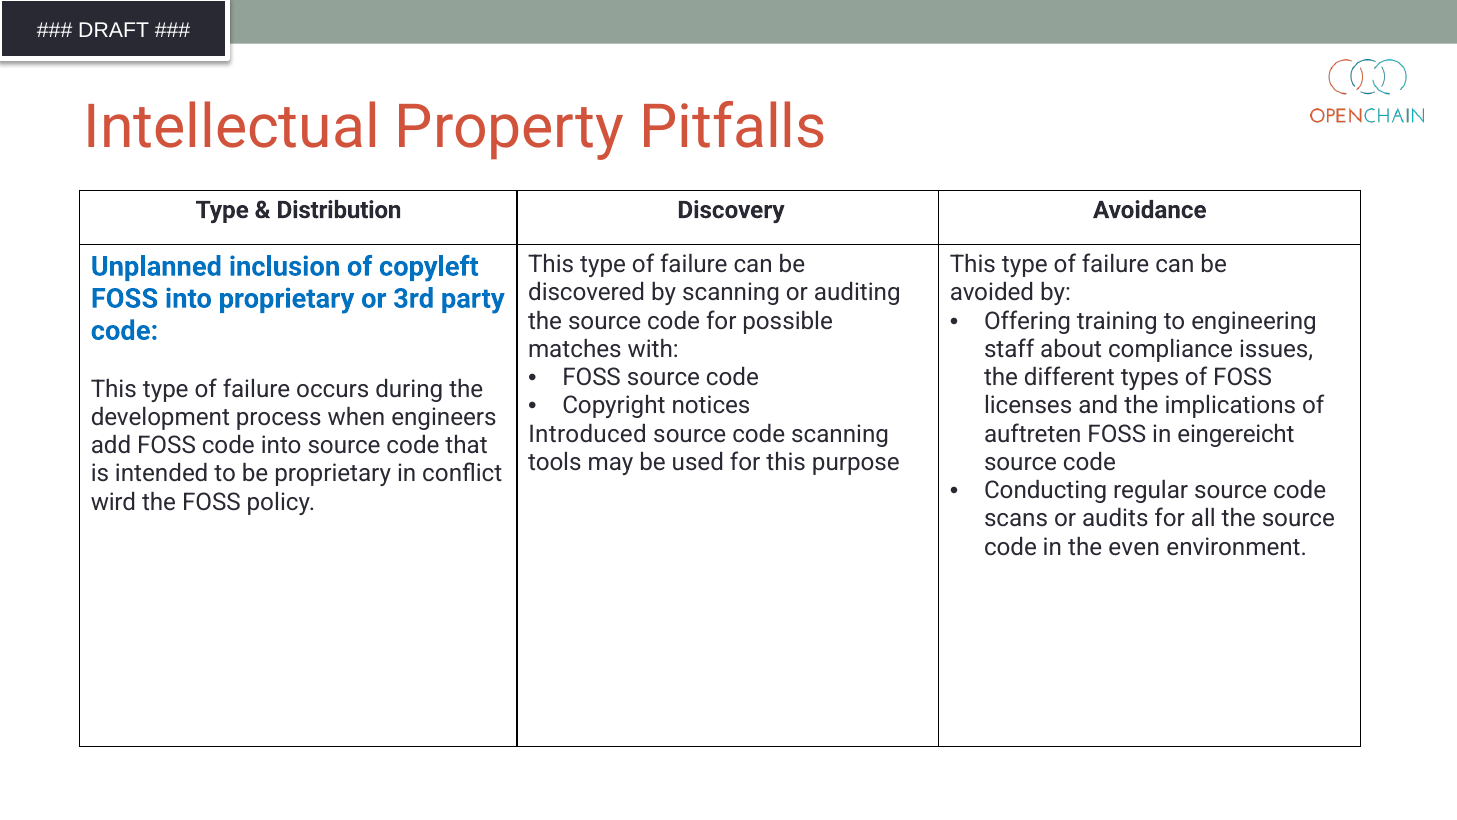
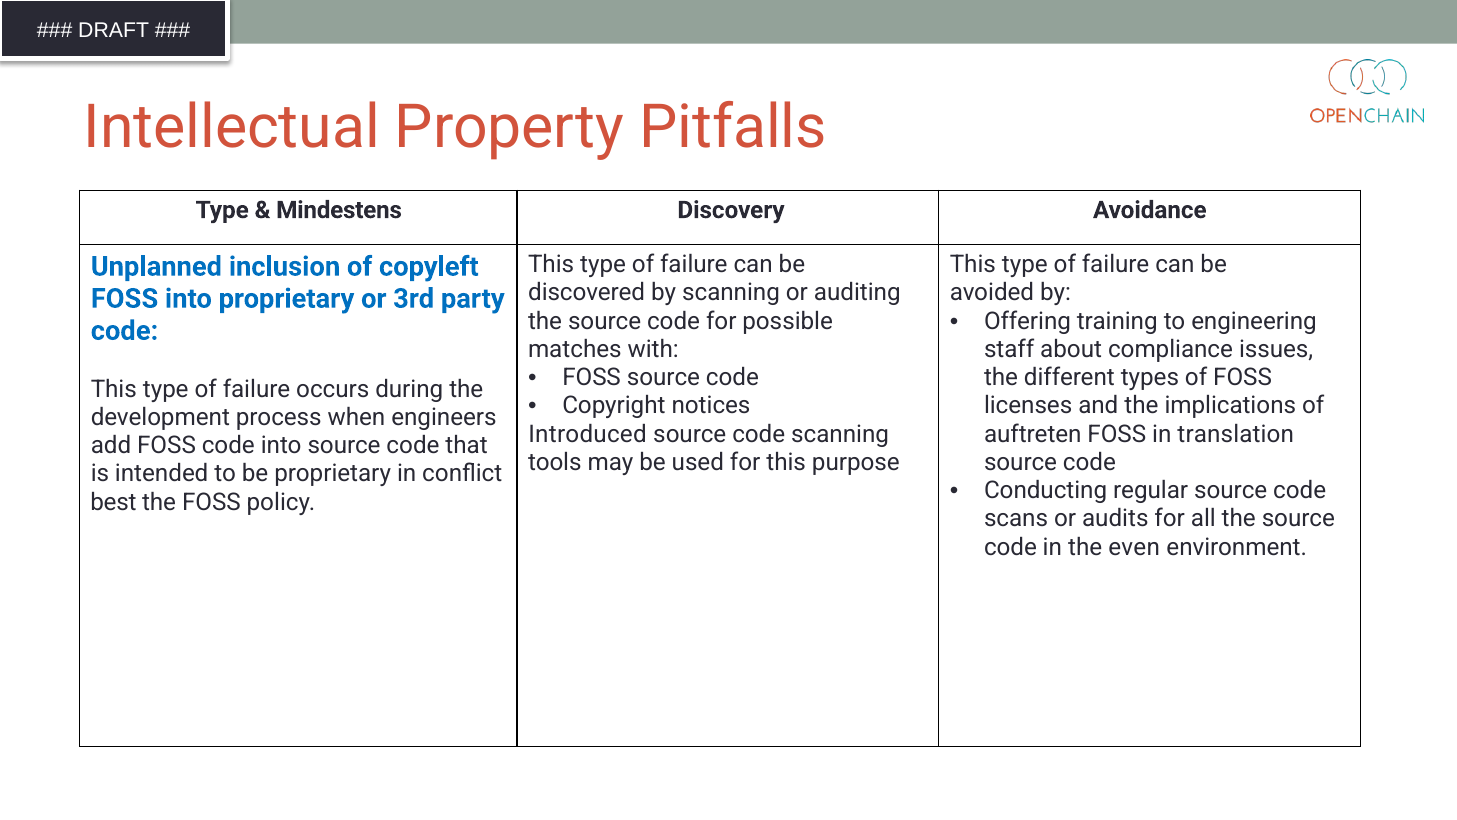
Distribution: Distribution -> Mindestens (339, 210)
eingereicht: eingereicht -> translation (1236, 434)
wird: wird -> best (113, 502)
